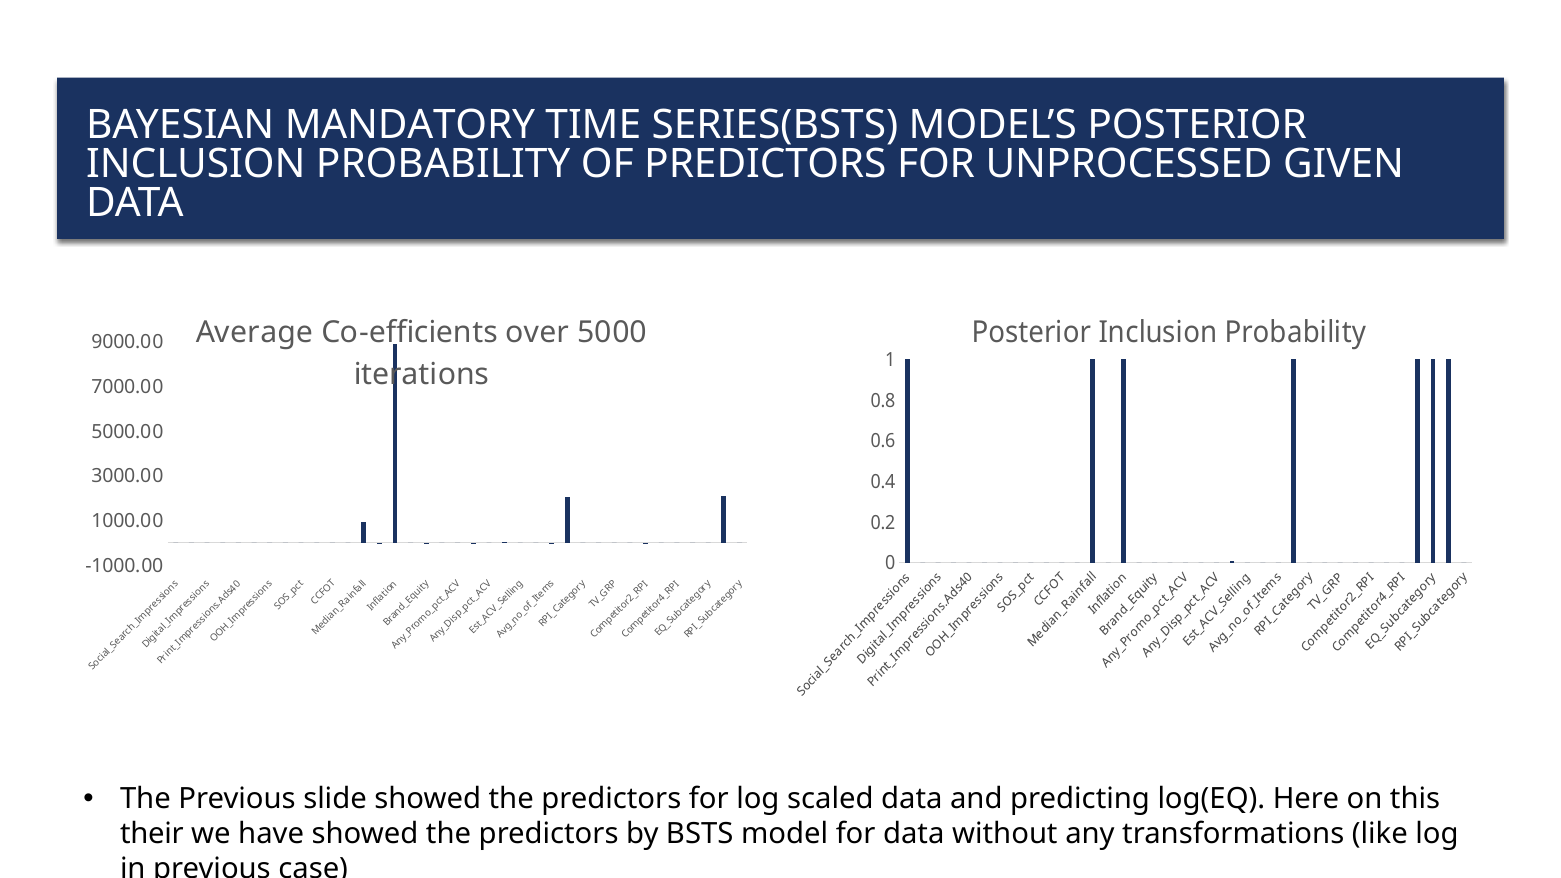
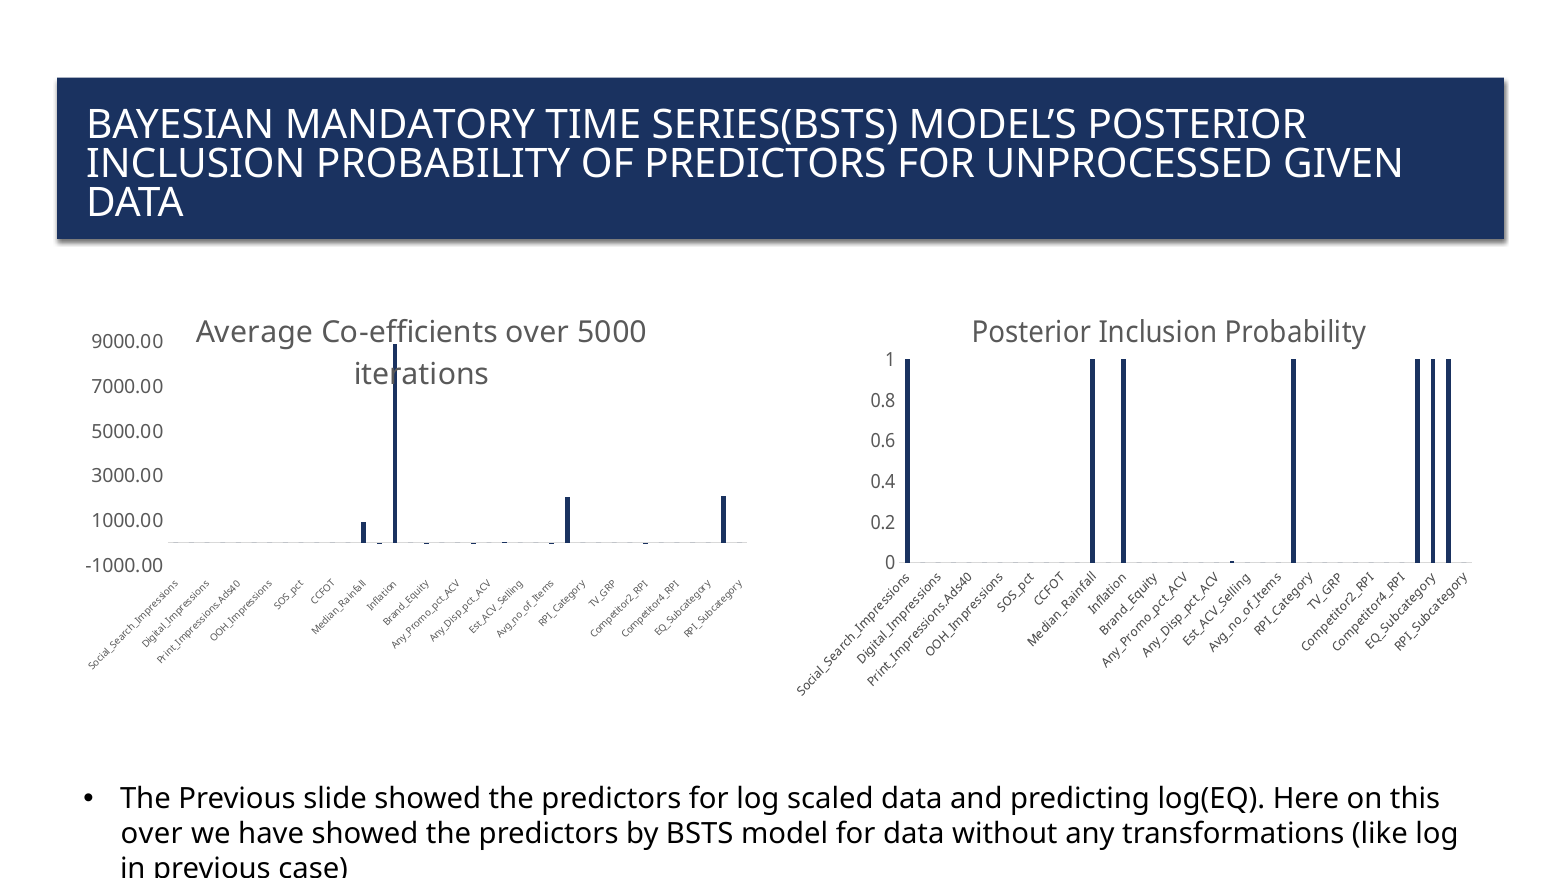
their: their -> over (152, 834)
